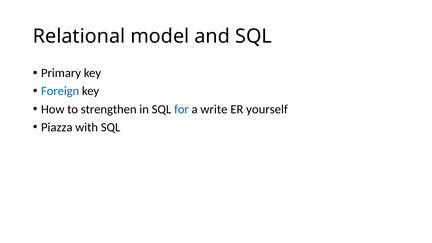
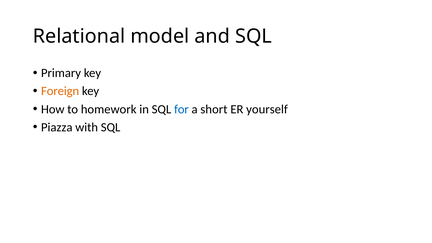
Foreign colour: blue -> orange (60, 91)
strengthen: strengthen -> homework (109, 109)
write: write -> short (214, 109)
